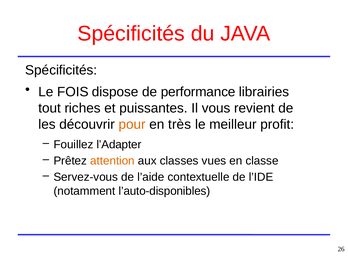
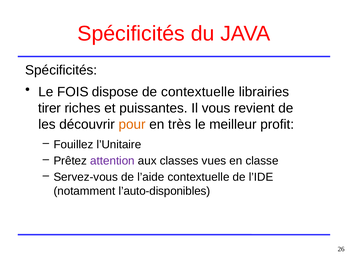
de performance: performance -> contextuelle (198, 92)
tout: tout -> tirer (50, 108)
l’Adapter: l’Adapter -> l’Unitaire (119, 145)
attention colour: orange -> purple (112, 161)
